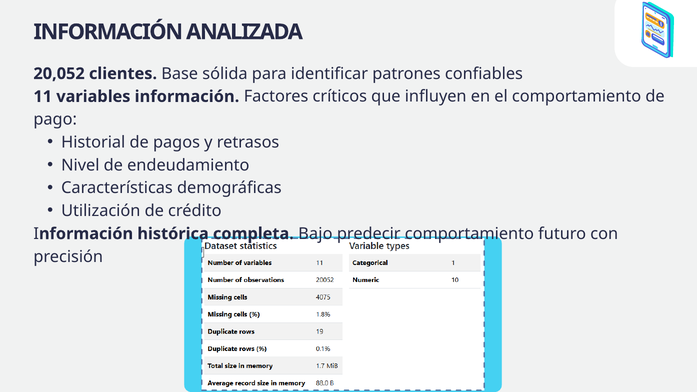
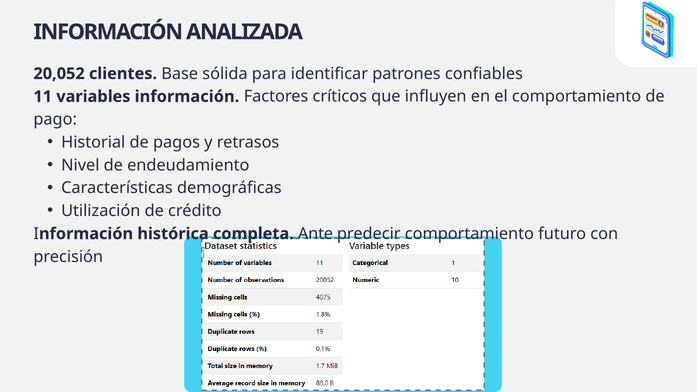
Bajo: Bajo -> Ante (315, 234)
